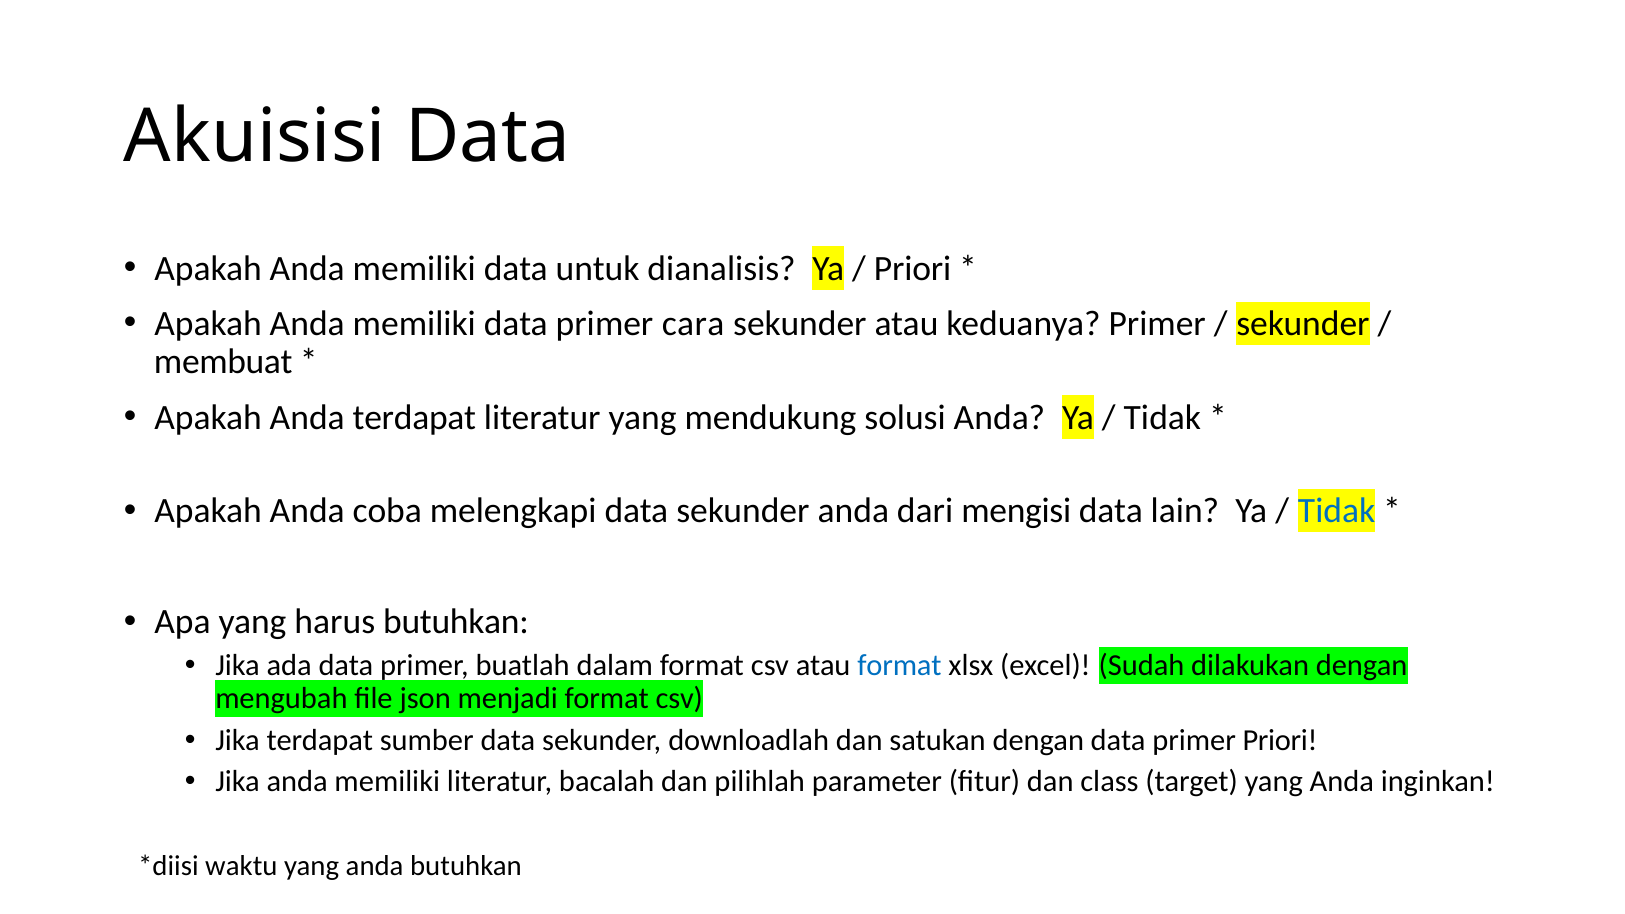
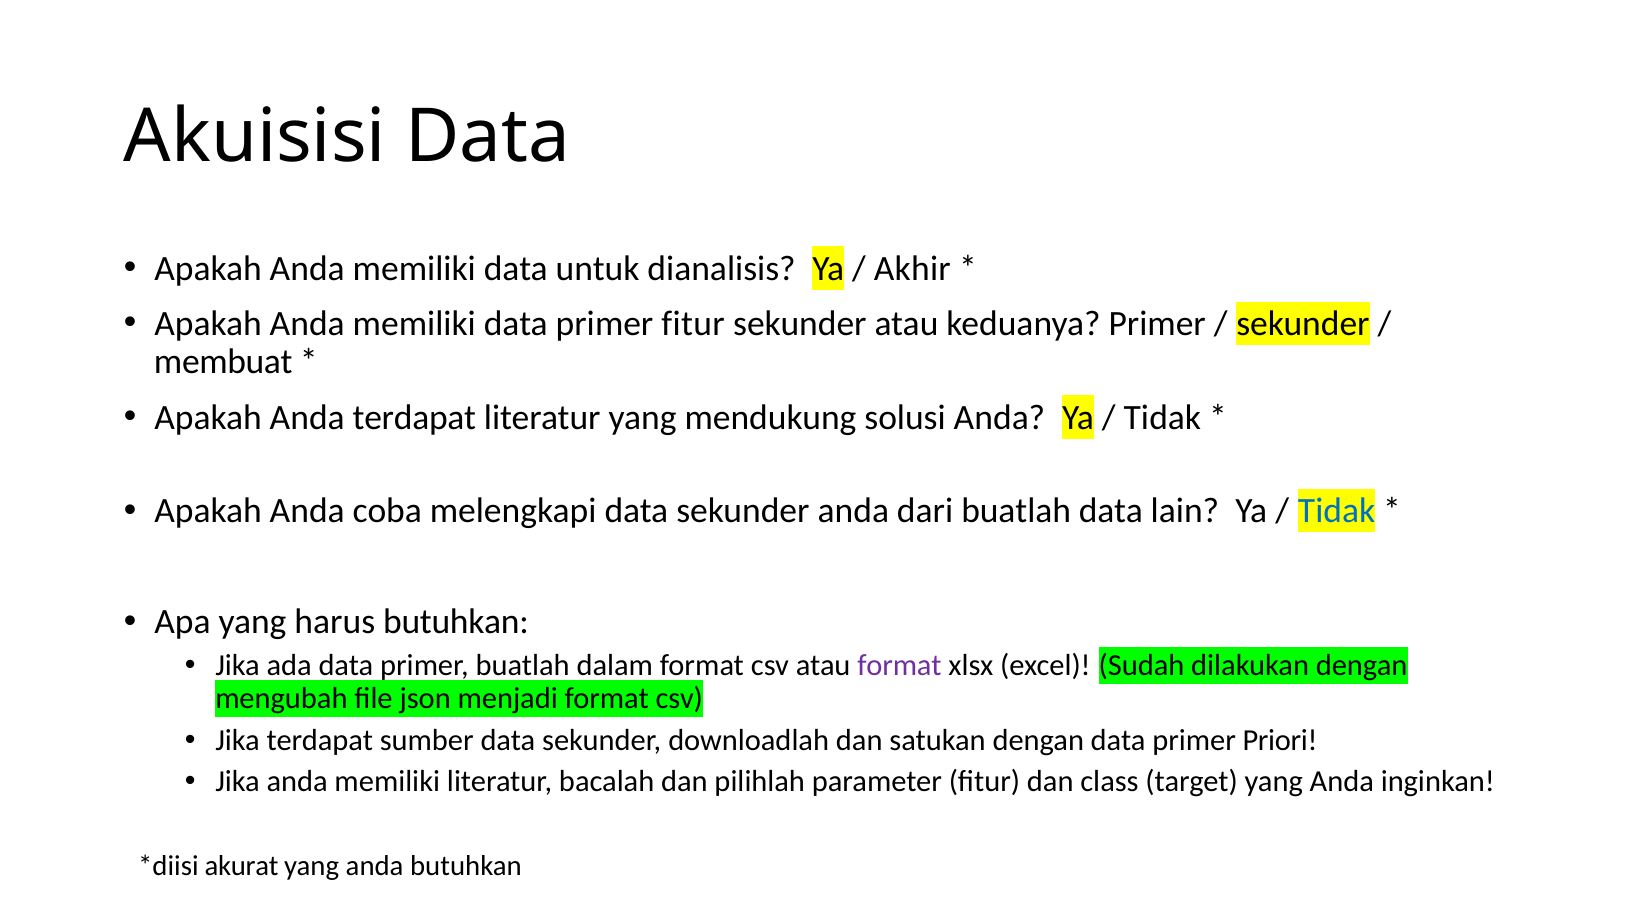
Priori: Priori -> Akhir (912, 268)
primer cara: cara -> fitur (693, 324)
dari mengisi: mengisi -> buatlah (1016, 511)
format colour: blue -> purple (899, 666)
waktu: waktu -> akurat (242, 866)
